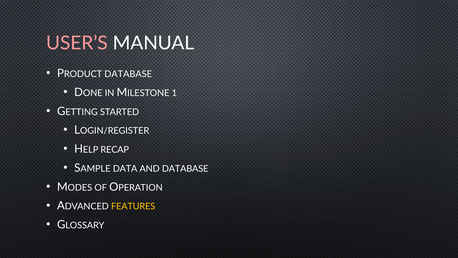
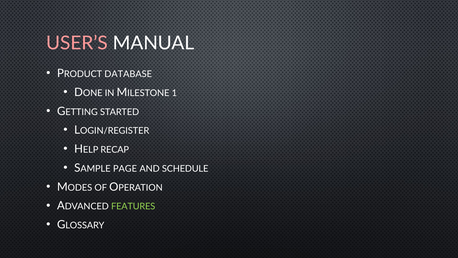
DATA: DATA -> PAGE (125, 169)
AND DATABASE: DATABASE -> SCHEDULE (185, 169)
FEATURES colour: yellow -> light green (133, 206)
